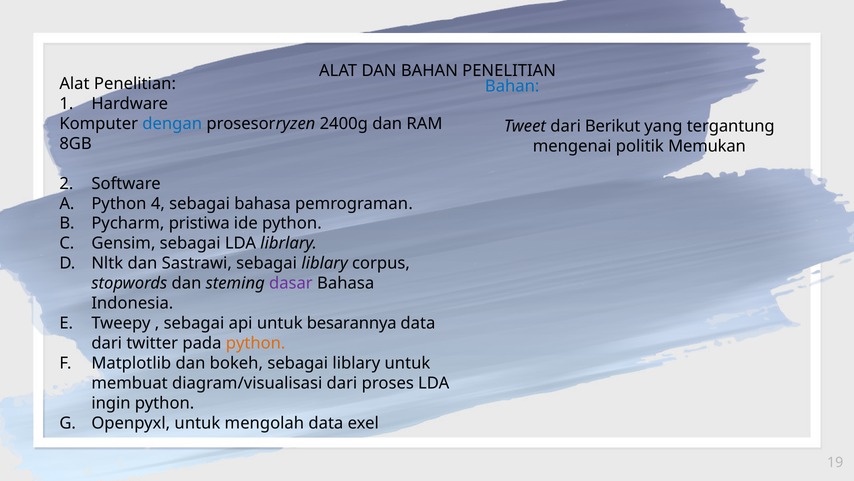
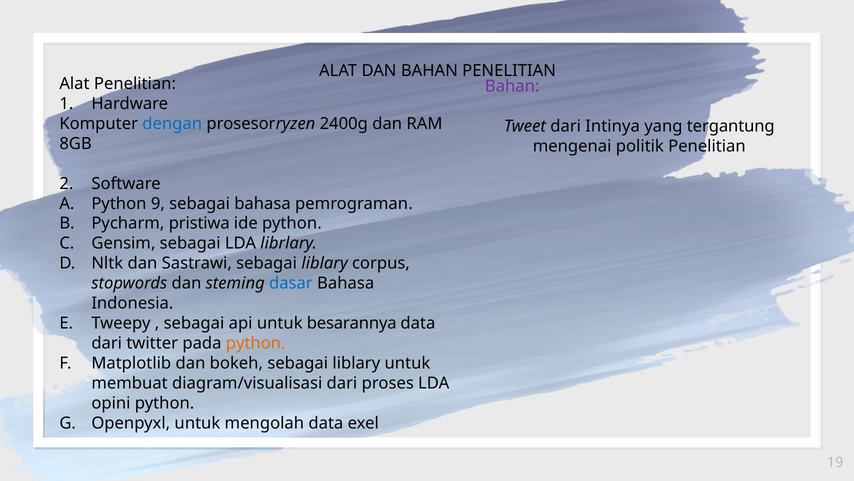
Bahan colour: blue -> purple (512, 86)
Berikut: Berikut -> Intinya (613, 126)
politik Memukan: Memukan -> Penelitian (707, 146)
4: 4 -> 9 (158, 203)
dasar colour: purple -> blue (291, 283)
ingin: ingin -> opini (111, 403)
